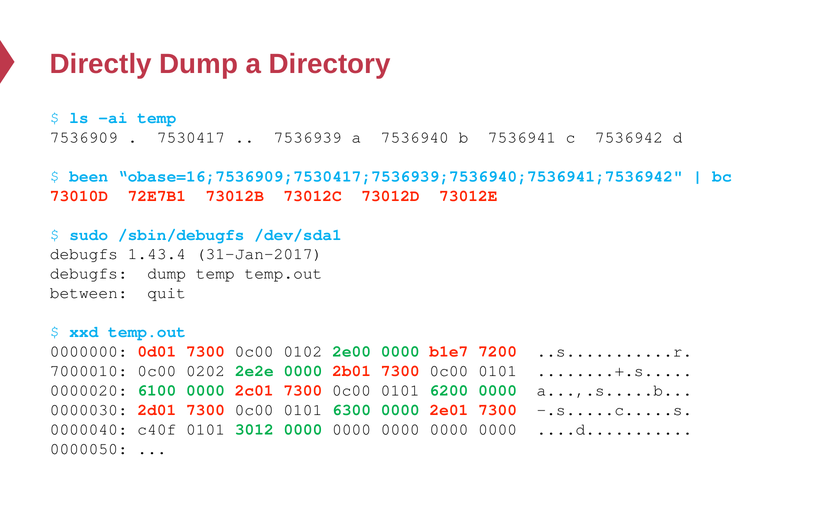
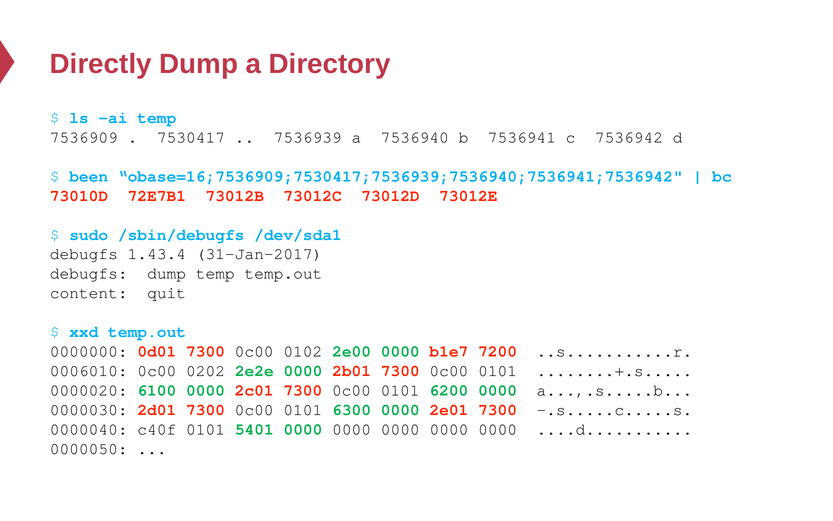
between: between -> content (89, 293)
7000010: 7000010 -> 0006010 (89, 371)
3012: 3012 -> 5401 (254, 429)
